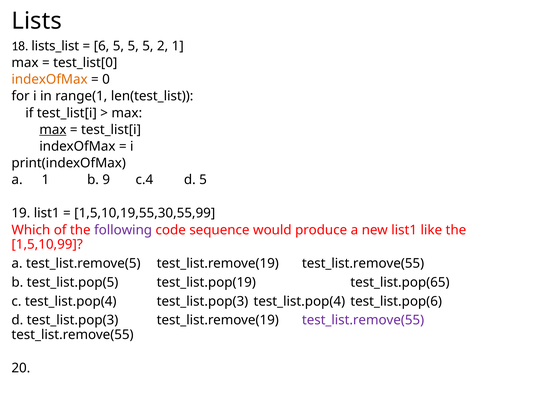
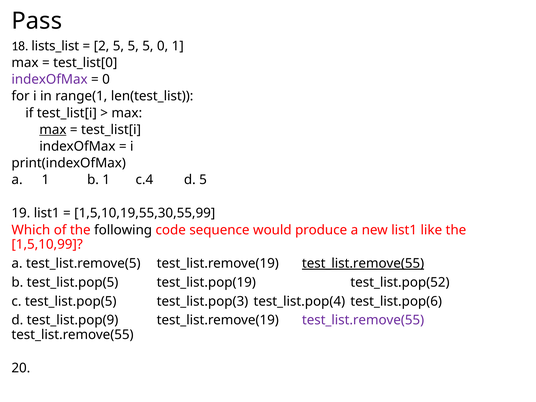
Lists: Lists -> Pass (37, 21)
6: 6 -> 2 (102, 46)
5 2: 2 -> 0 (163, 46)
indexOfMax colour: orange -> purple (50, 80)
b 9: 9 -> 1 (106, 180)
following colour: purple -> black (123, 230)
test_list.remove(55 underline: none -> present (363, 263)
test_list.pop(65: test_list.pop(65 -> test_list.pop(52 (400, 282)
c test_list.pop(4: test_list.pop(4 -> test_list.pop(5 (71, 301)
d test_list.pop(3: test_list.pop(3 -> test_list.pop(9 (73, 320)
